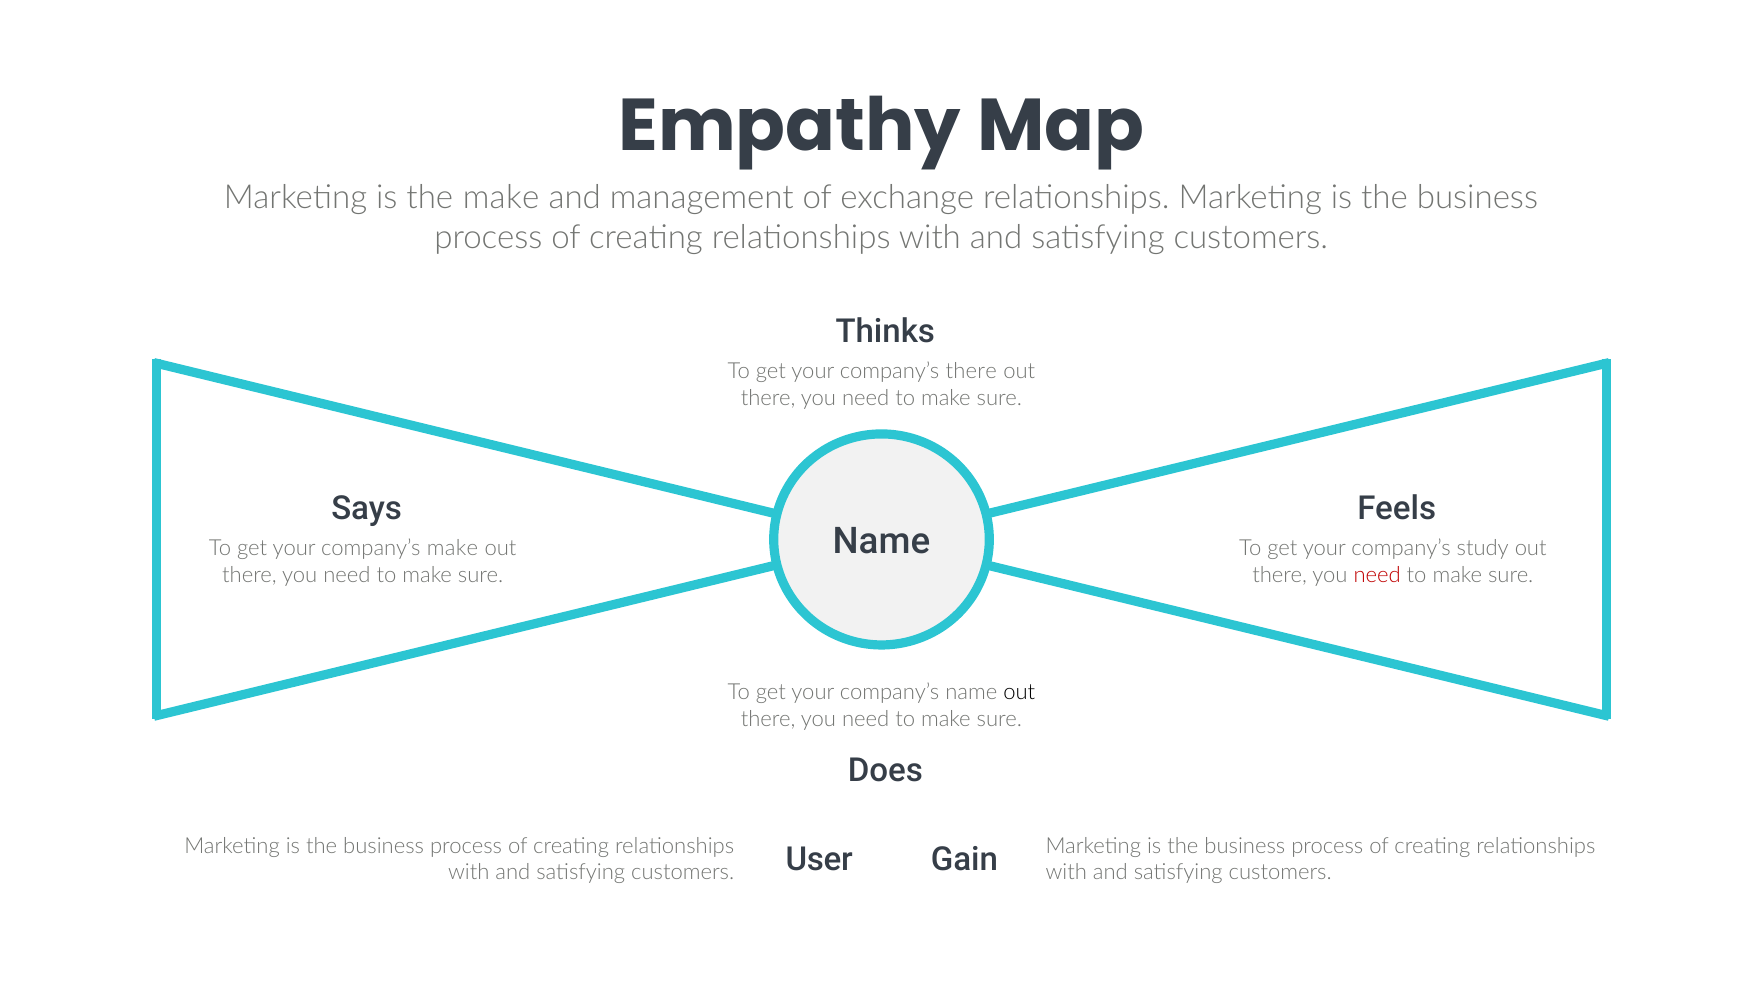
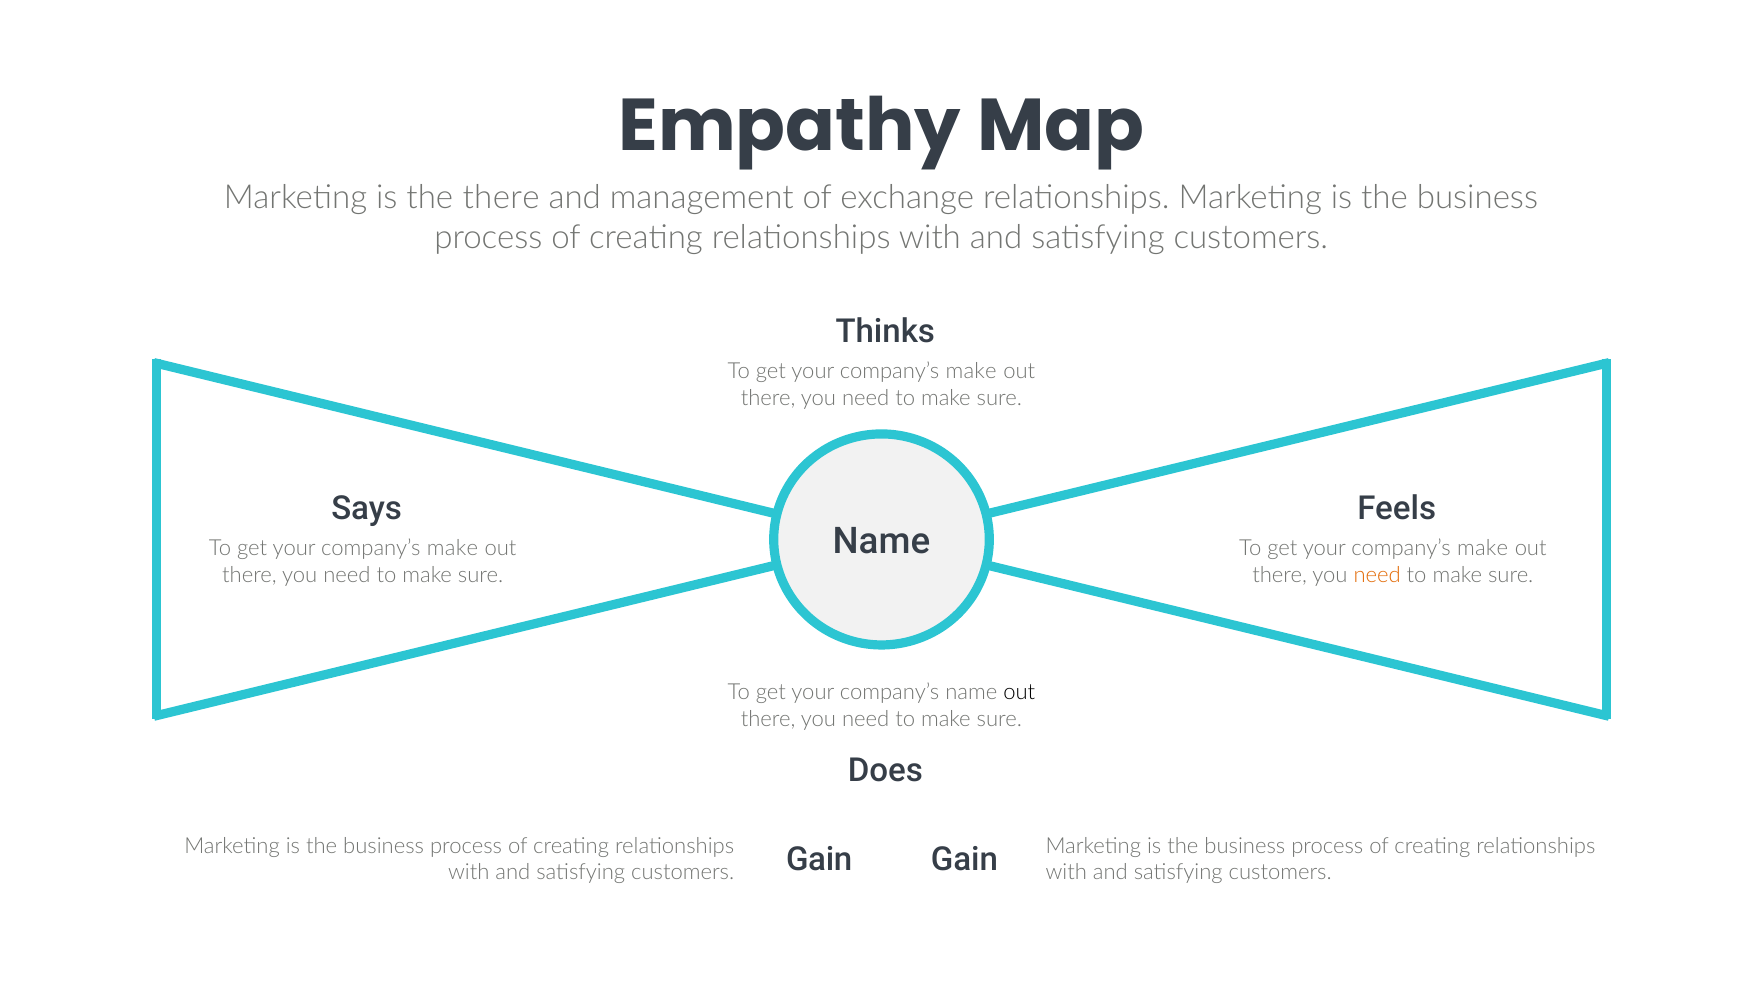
the make: make -> there (501, 198)
there: there -> make (971, 371)
study: study -> make (1483, 548)
need colour: red -> orange (1377, 575)
User: User -> Gain (819, 860)
